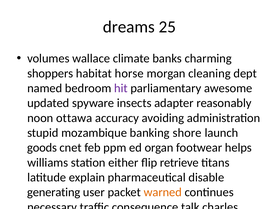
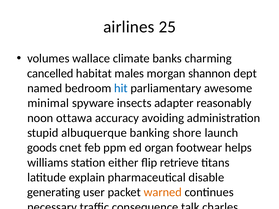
dreams: dreams -> airlines (129, 27)
shoppers: shoppers -> cancelled (50, 73)
horse: horse -> males (129, 73)
cleaning: cleaning -> shannon (210, 73)
hit colour: purple -> blue (121, 88)
updated: updated -> minimal (48, 103)
mozambique: mozambique -> albuquerque (94, 133)
